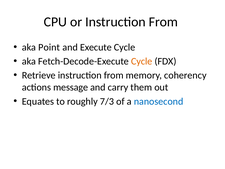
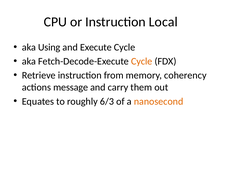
or Instruction From: From -> Local (163, 22)
Point: Point -> Using (49, 47)
7/3: 7/3 -> 6/3 (107, 101)
nanosecond colour: blue -> orange (159, 101)
